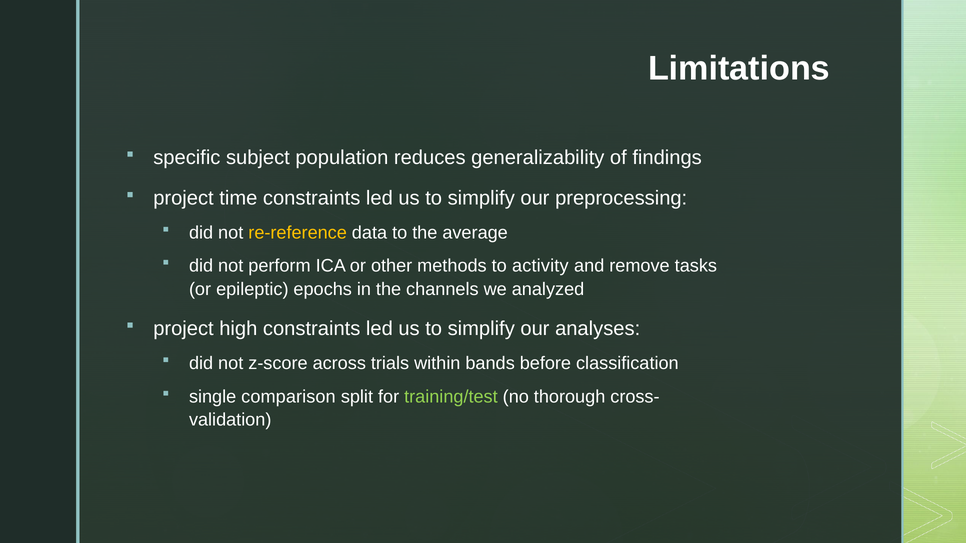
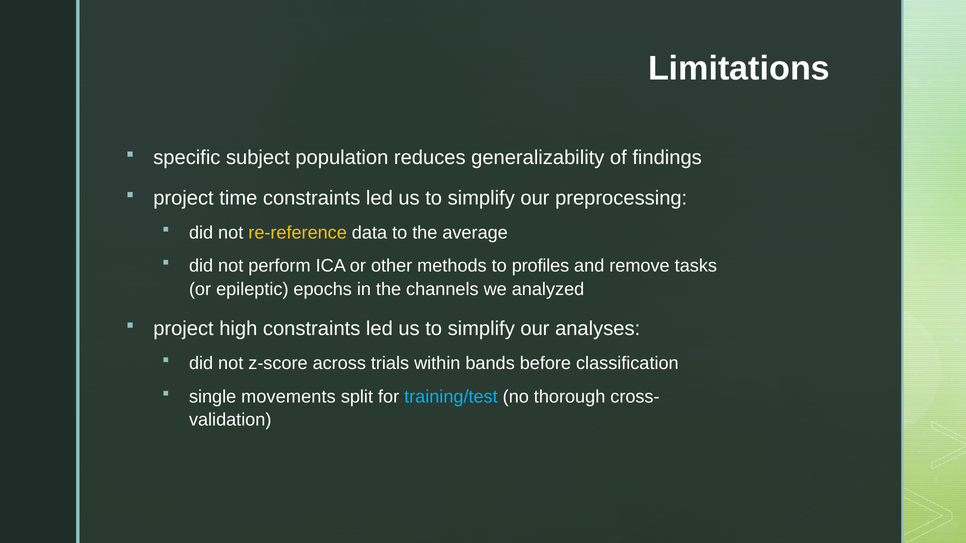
activity: activity -> profiles (540, 266)
comparison: comparison -> movements (288, 397)
training/test colour: light green -> light blue (451, 397)
